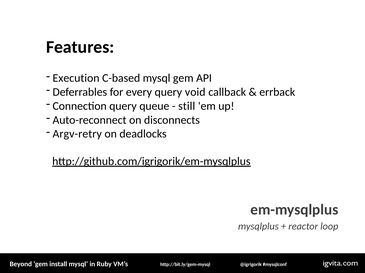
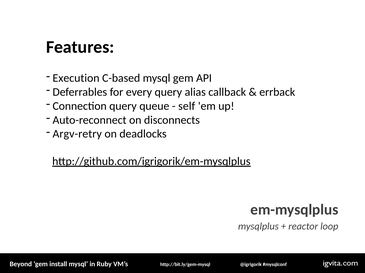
void: void -> alias (195, 92)
still: still -> self (187, 106)
